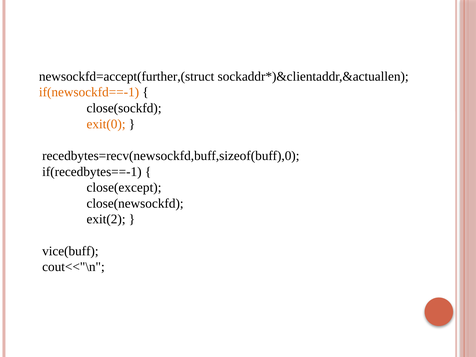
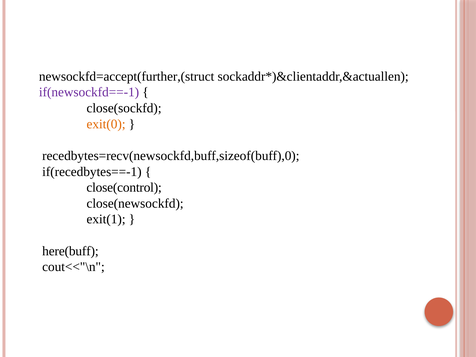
if(newsockfd==-1 colour: orange -> purple (89, 92)
close(except: close(except -> close(control (124, 188)
exit(2: exit(2 -> exit(1 (106, 219)
vice(buff: vice(buff -> here(buff (70, 251)
